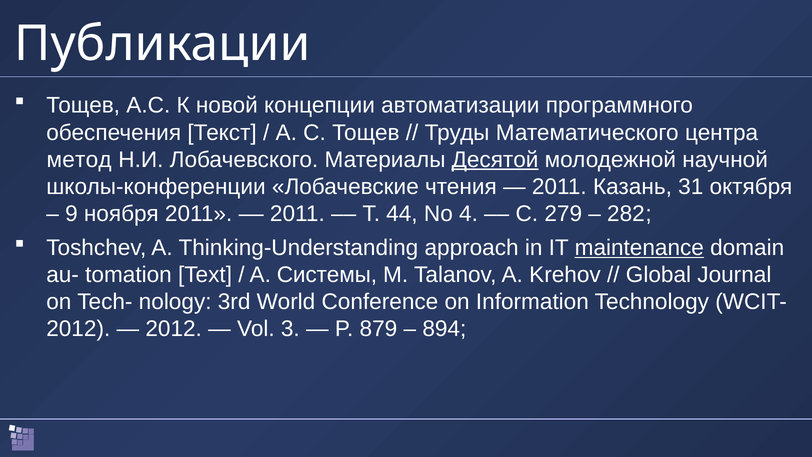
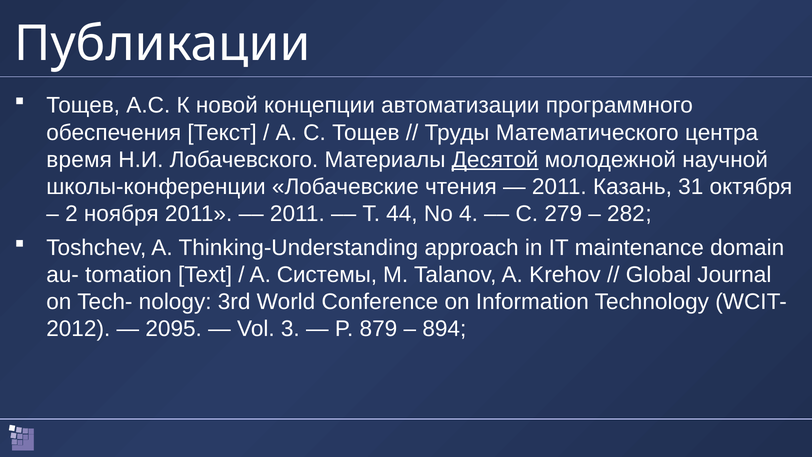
метод: метод -> время (79, 160)
9: 9 -> 2 (71, 214)
maintenance underline: present -> none (639, 248)
2012: 2012 -> 2095 (174, 329)
